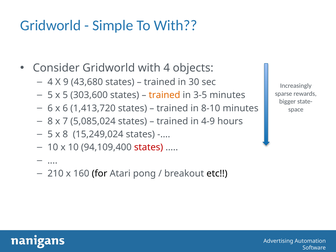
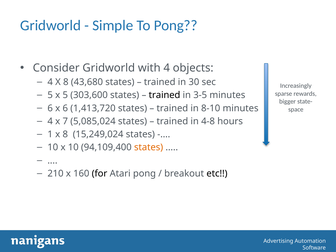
To With: With -> Pong (176, 26)
4 X 9: 9 -> 8 (66, 82)
trained colour: orange -> black (165, 95)
8: 8 -> 4 (50, 121)
4-9: 4-9 -> 4-8 (208, 121)
5: 5 -> 1 (50, 134)
states colour: red -> orange (149, 147)
